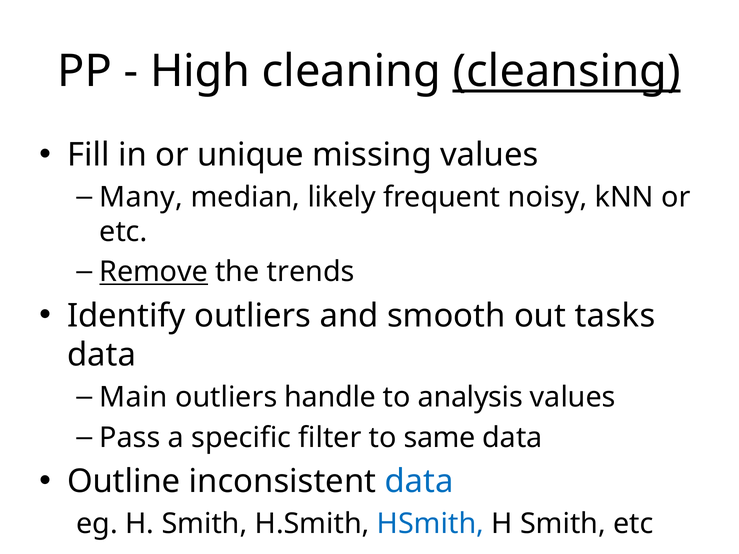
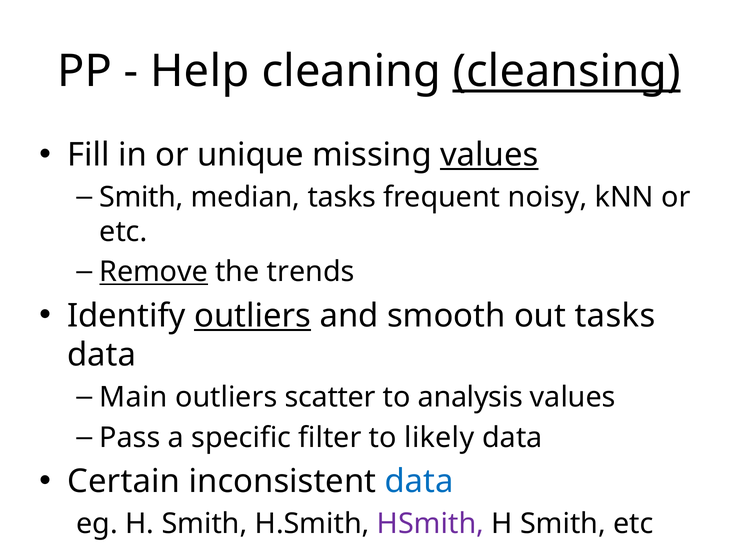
High: High -> Help (200, 72)
values underline: none -> present (489, 155)
Many: Many -> Smith (141, 197)
median likely: likely -> tasks (342, 197)
outliers underline: none -> present (253, 316)
handle: handle -> scatter (330, 398)
same: same -> likely (439, 438)
Outline: Outline -> Certain (124, 482)
HSmith colour: blue -> purple (430, 524)
